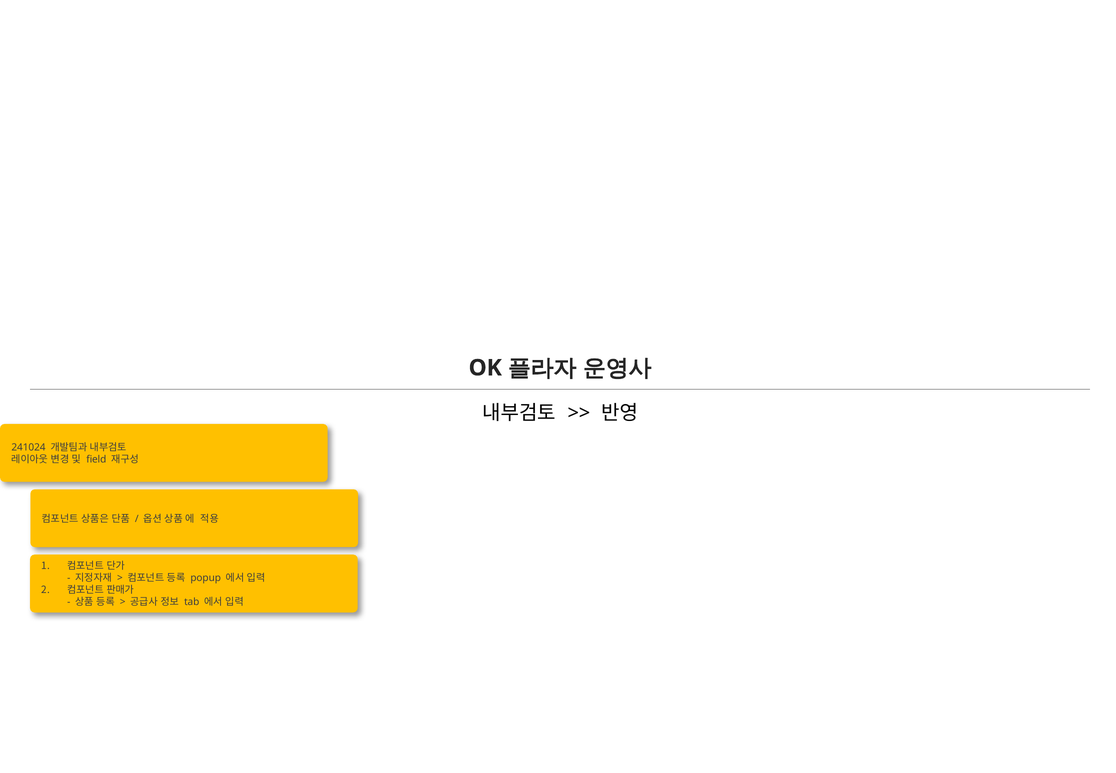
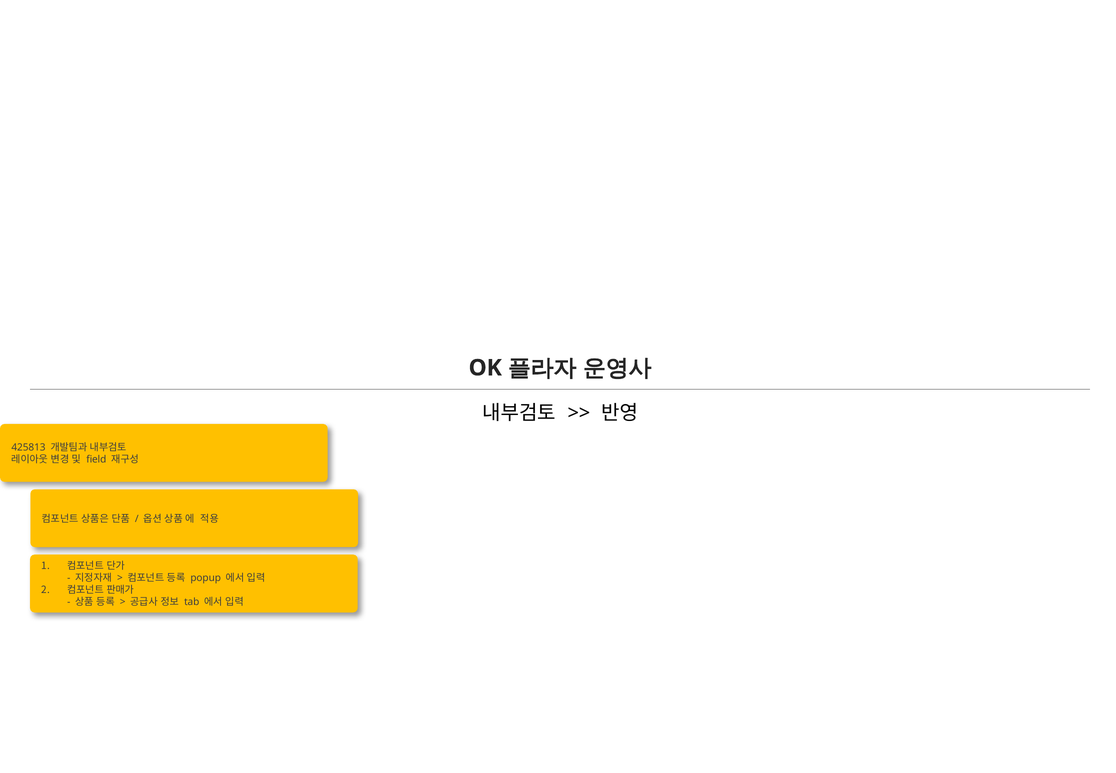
241024: 241024 -> 425813 (29, 447)
